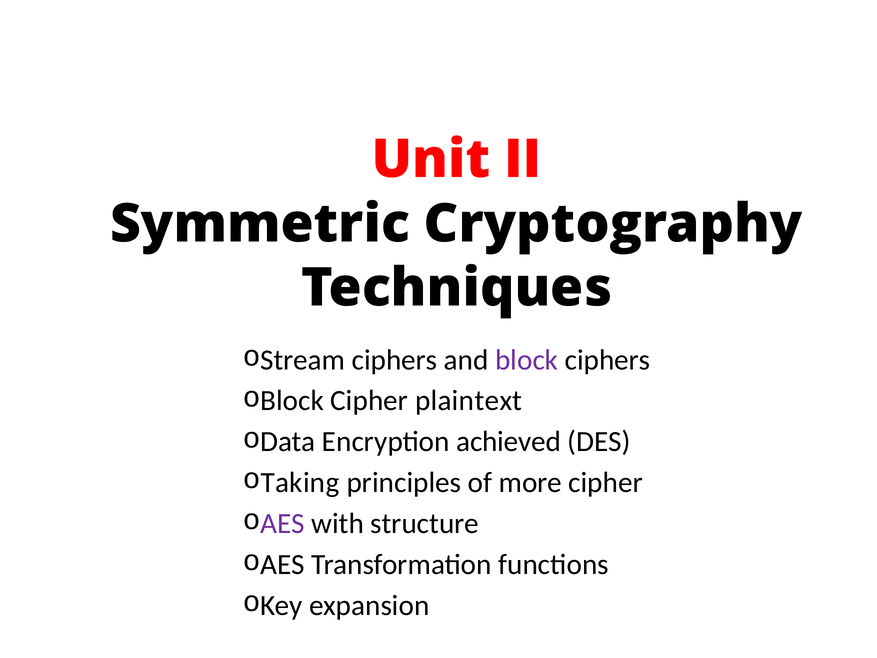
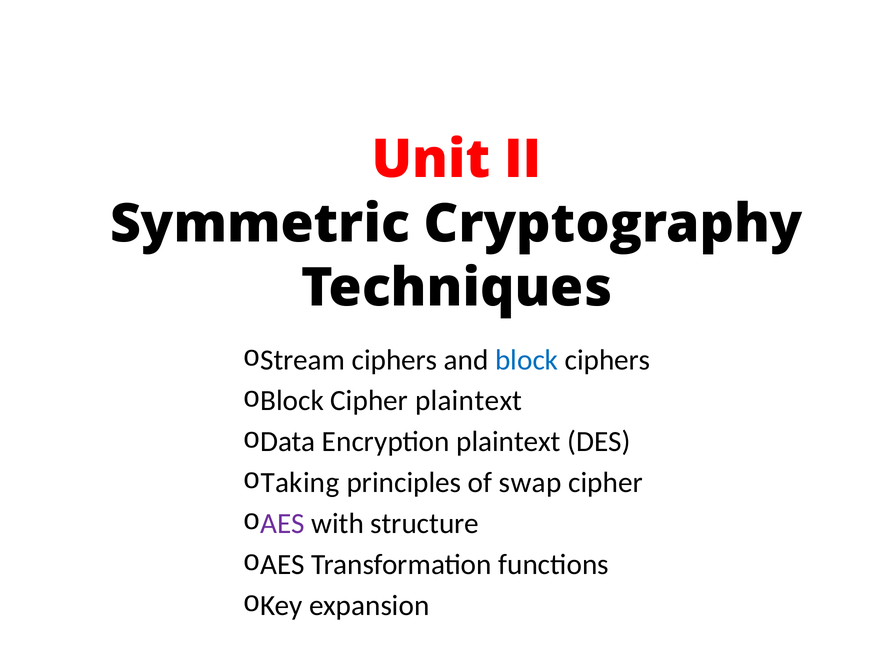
block colour: purple -> blue (527, 360)
Encryption achieved: achieved -> plaintext (509, 442)
more: more -> swap (530, 483)
